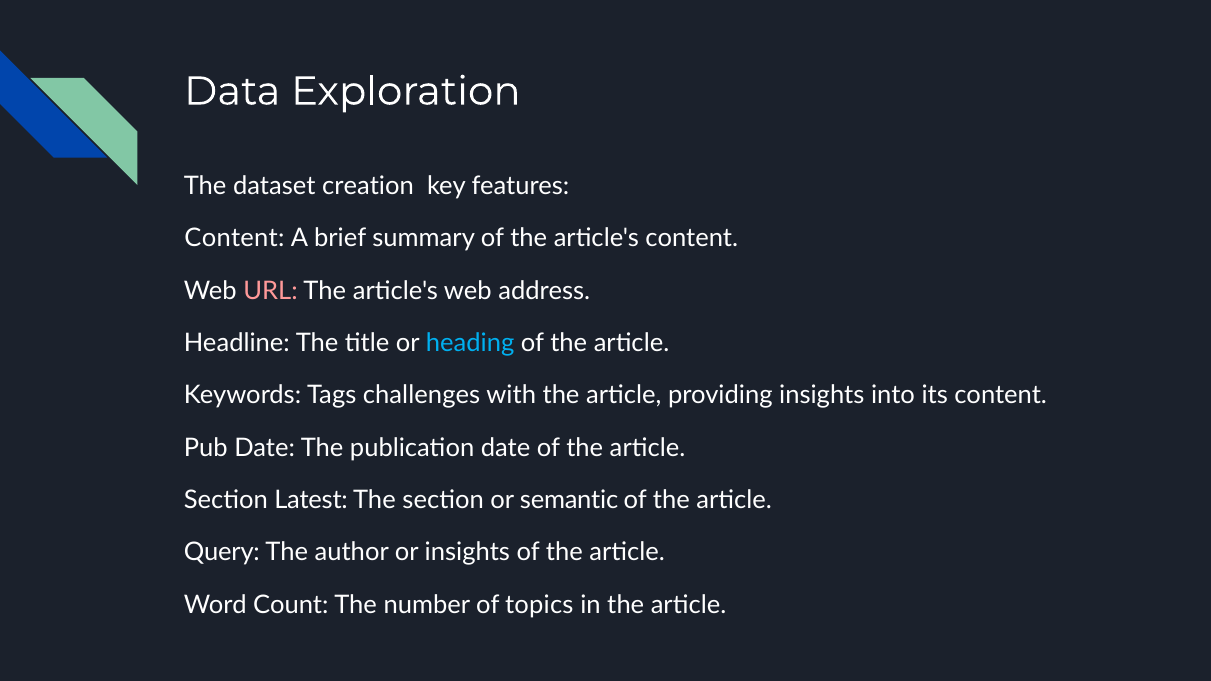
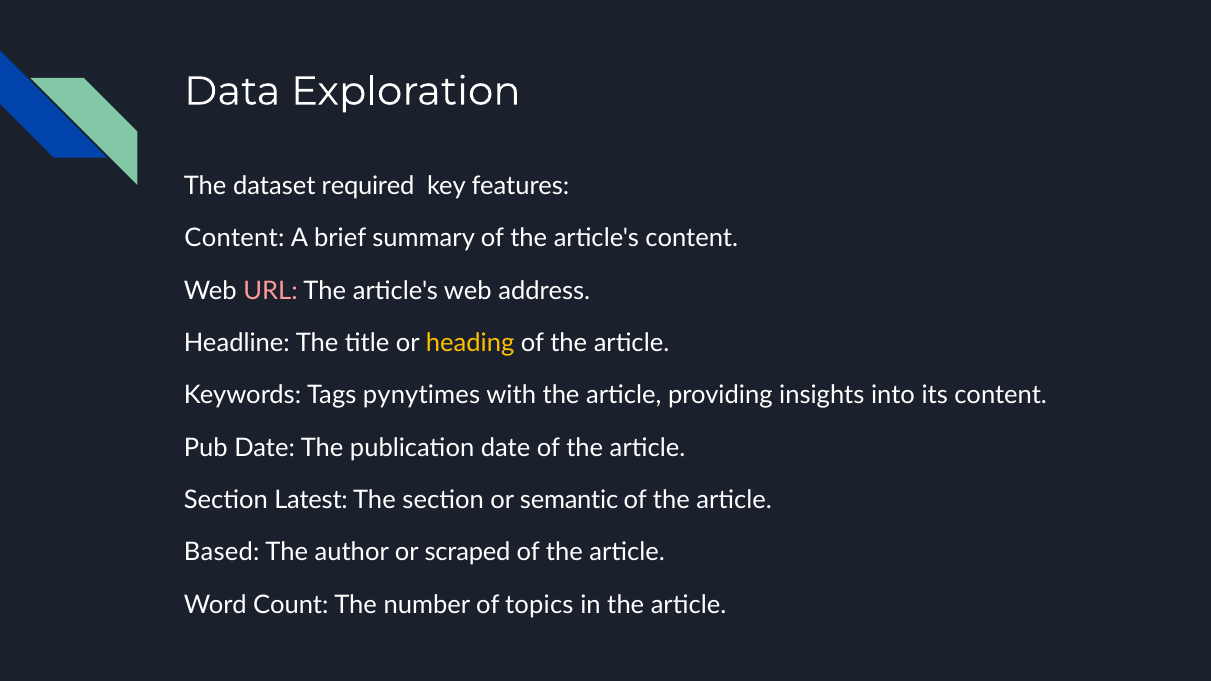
creation: creation -> required (368, 186)
heading colour: light blue -> yellow (470, 343)
challenges: challenges -> pynytimes (422, 395)
Query: Query -> Based (222, 553)
or insights: insights -> scraped (467, 553)
